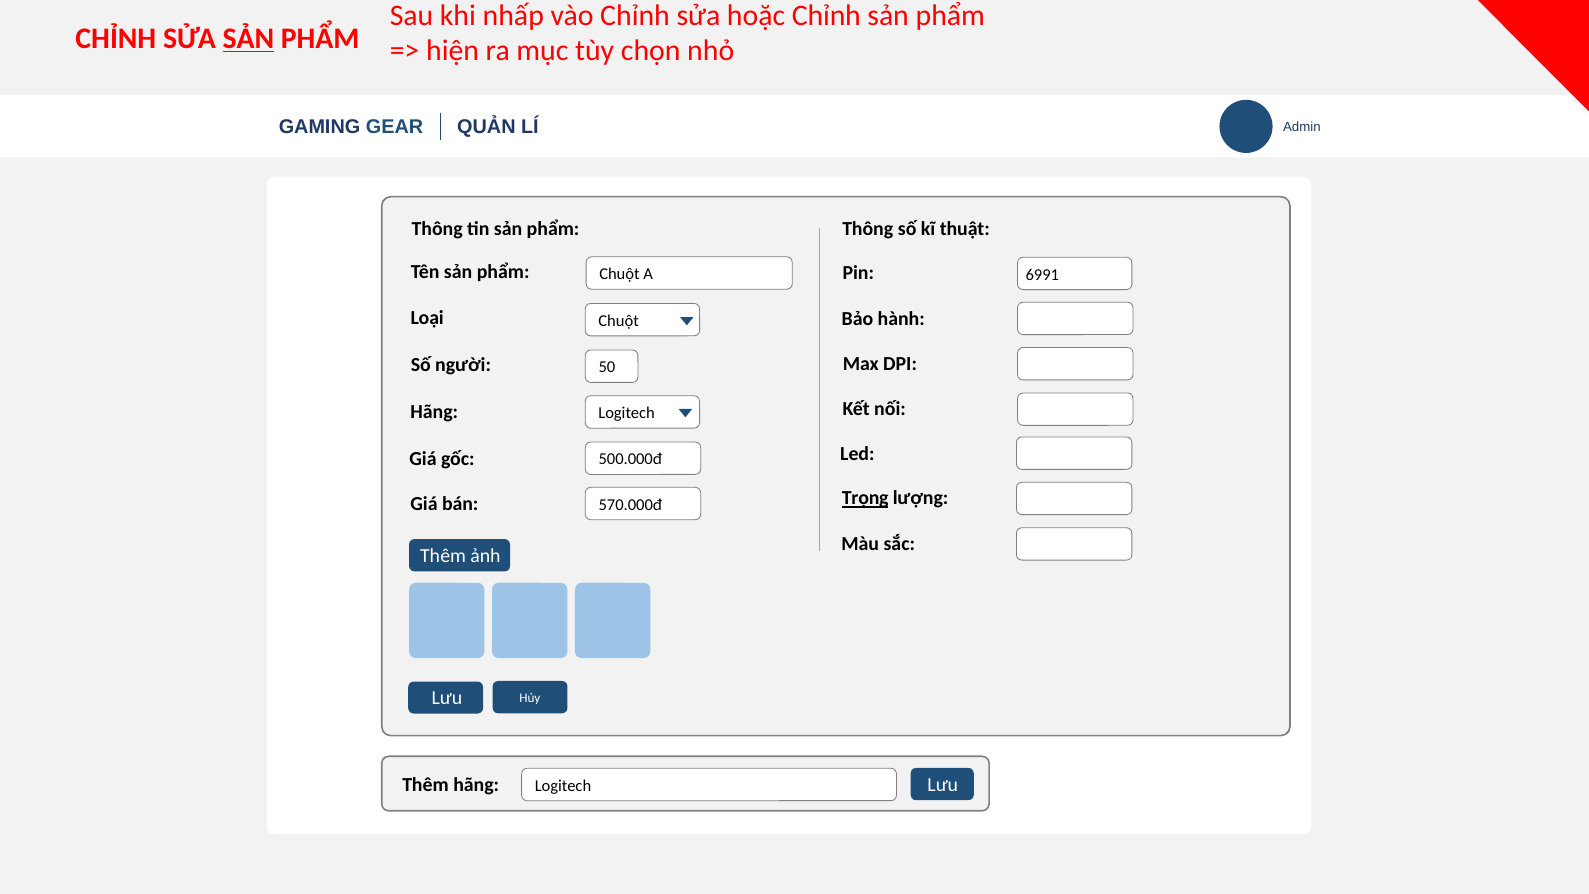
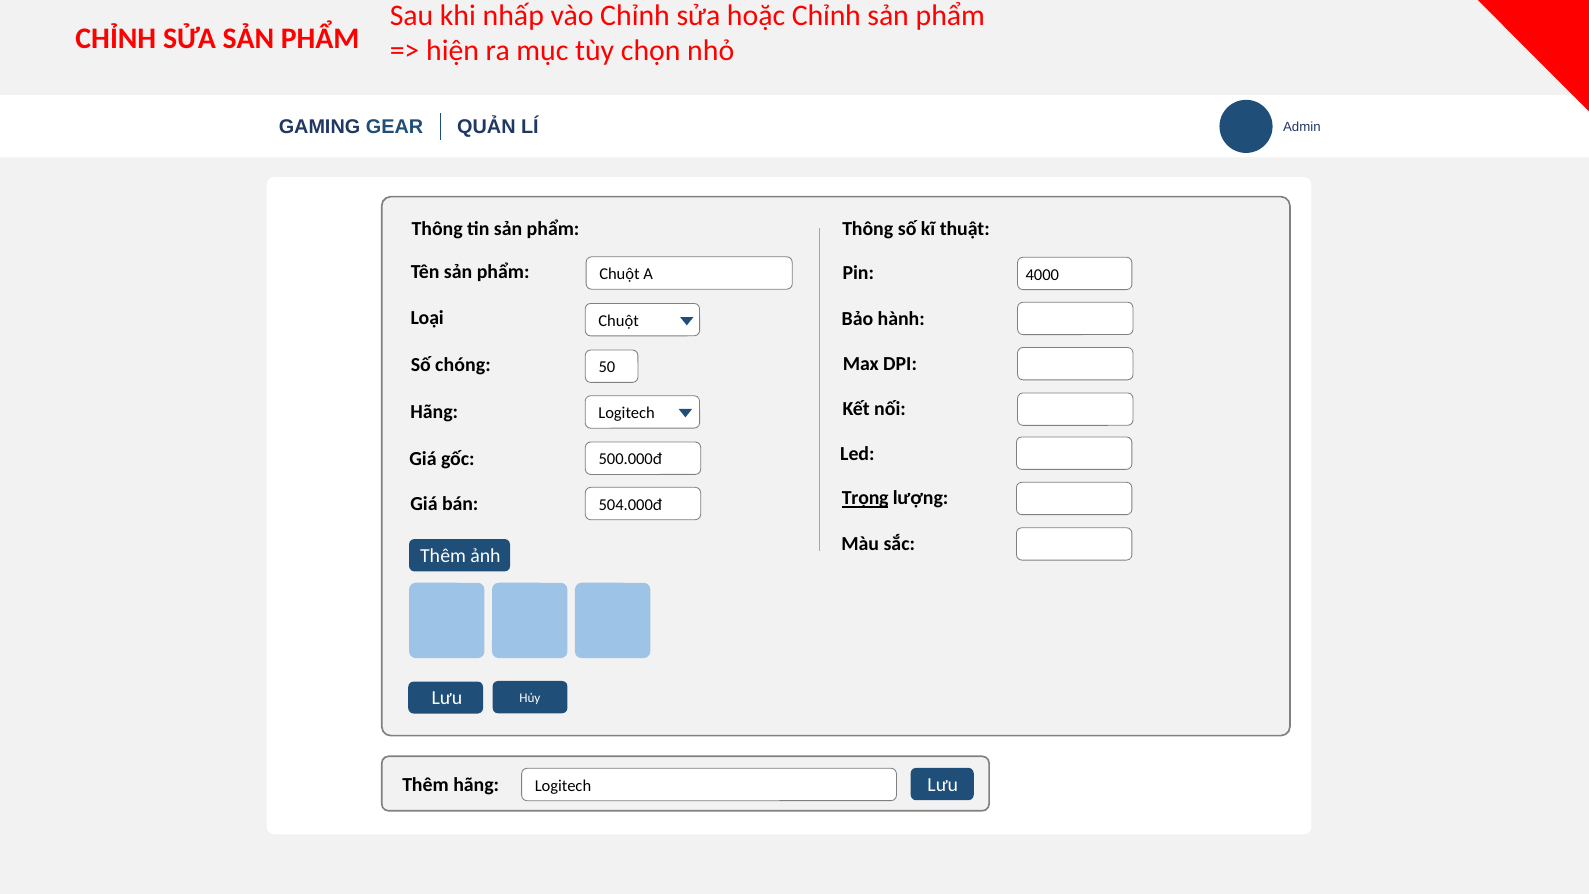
SẢN underline: present -> none (248, 39)
6991: 6991 -> 4000 (1042, 275)
người: người -> chóng (463, 365)
570.000đ: 570.000đ -> 504.000đ (630, 505)
